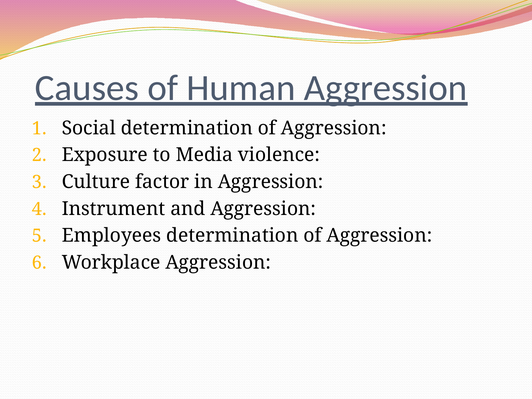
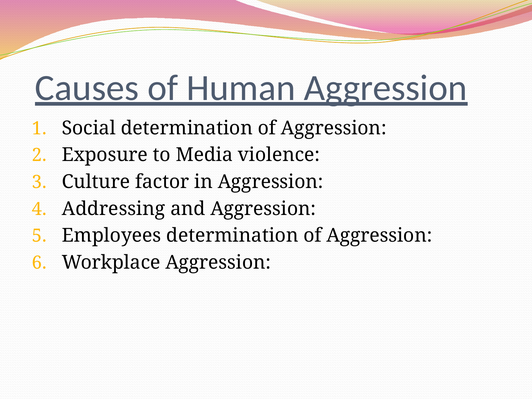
Instrument: Instrument -> Addressing (114, 209)
